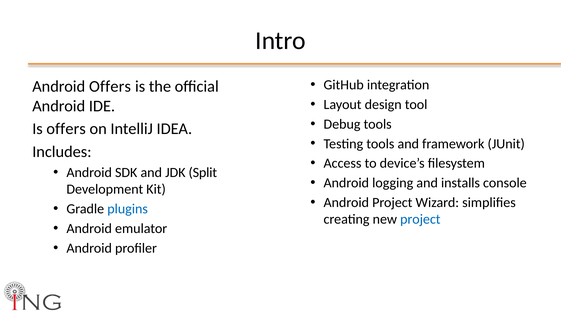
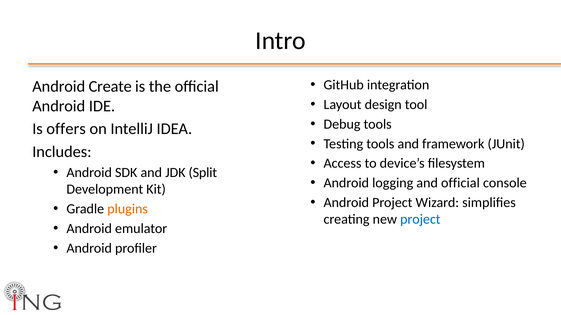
Android Offers: Offers -> Create (110, 87)
and installs: installs -> official (460, 183)
plugins colour: blue -> orange (128, 209)
